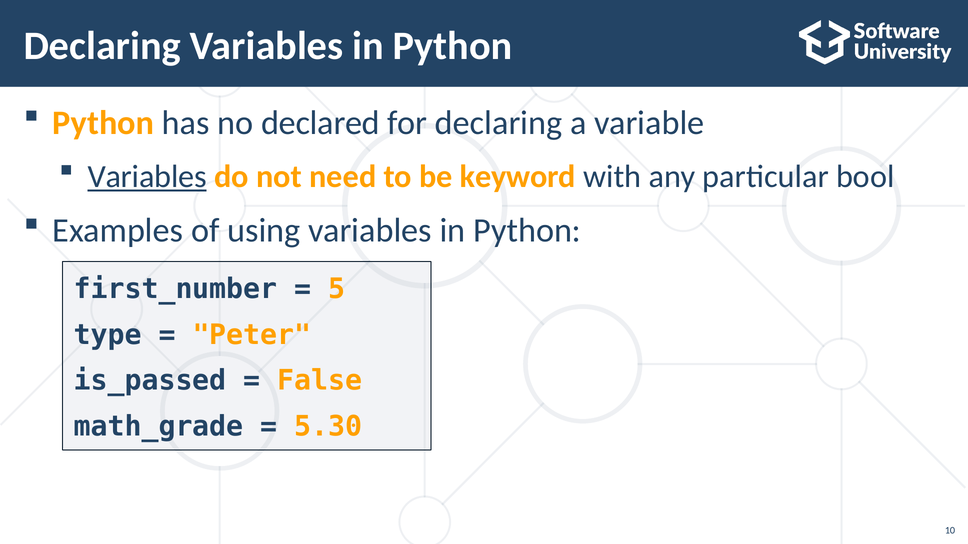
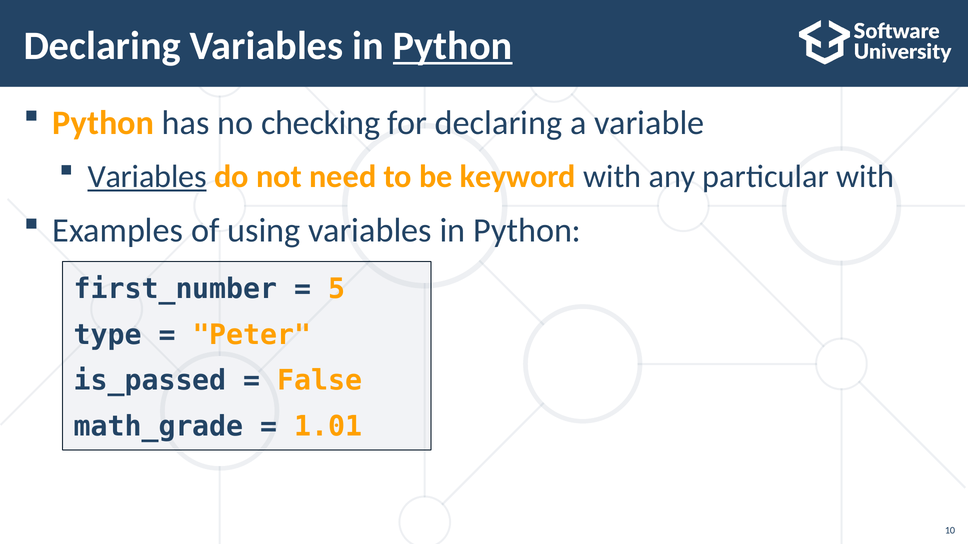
Python underline: none -> present (453, 46)
declared: declared -> checking (321, 123)
particular bool: bool -> with (865, 177)
5.30: 5.30 -> 1.01 (328, 427)
